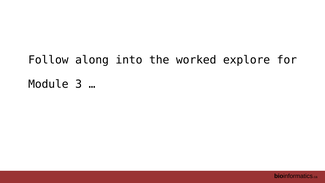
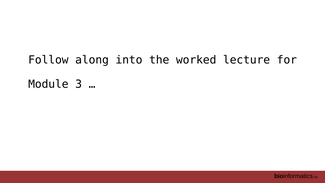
explore: explore -> lecture (247, 60)
